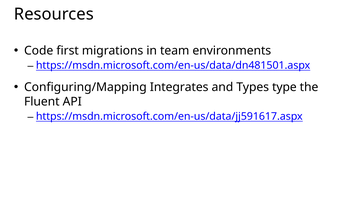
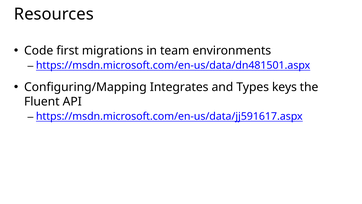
type: type -> keys (284, 87)
